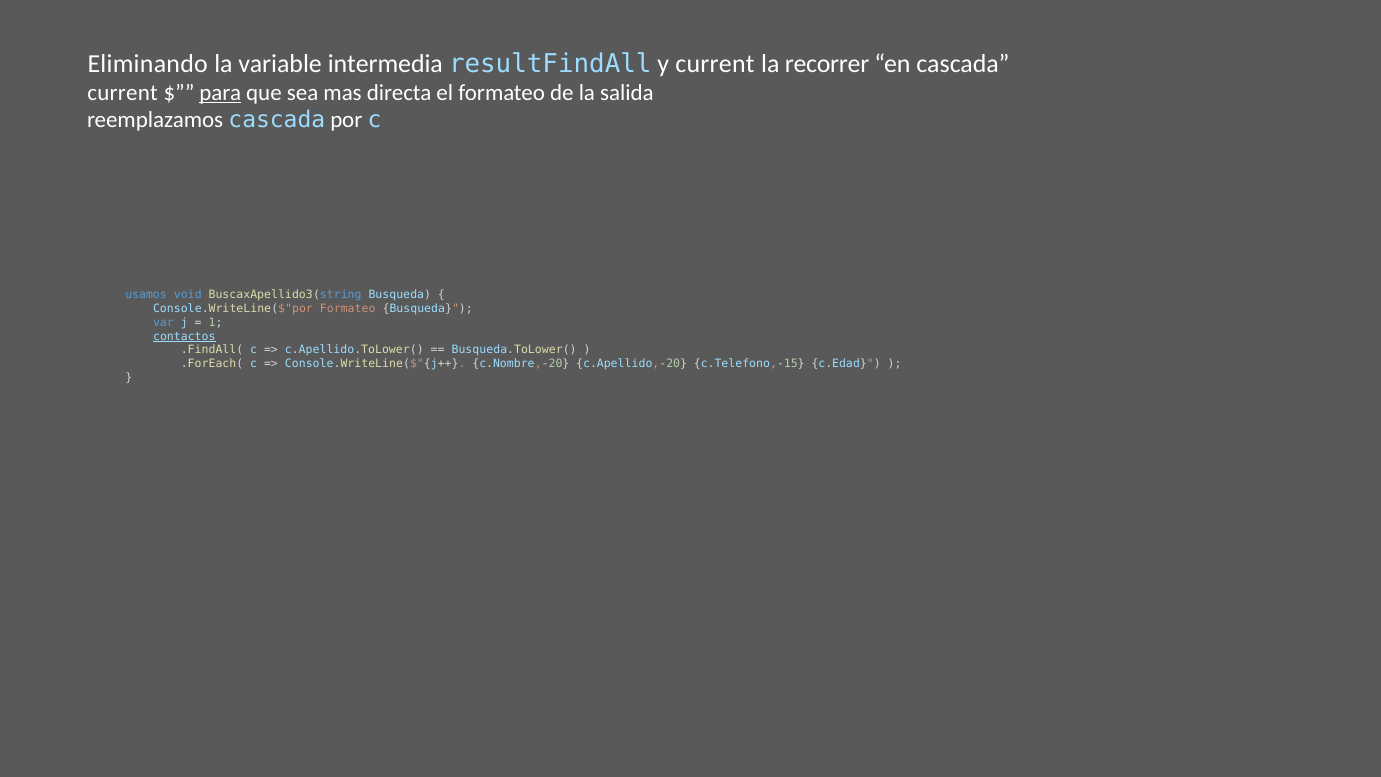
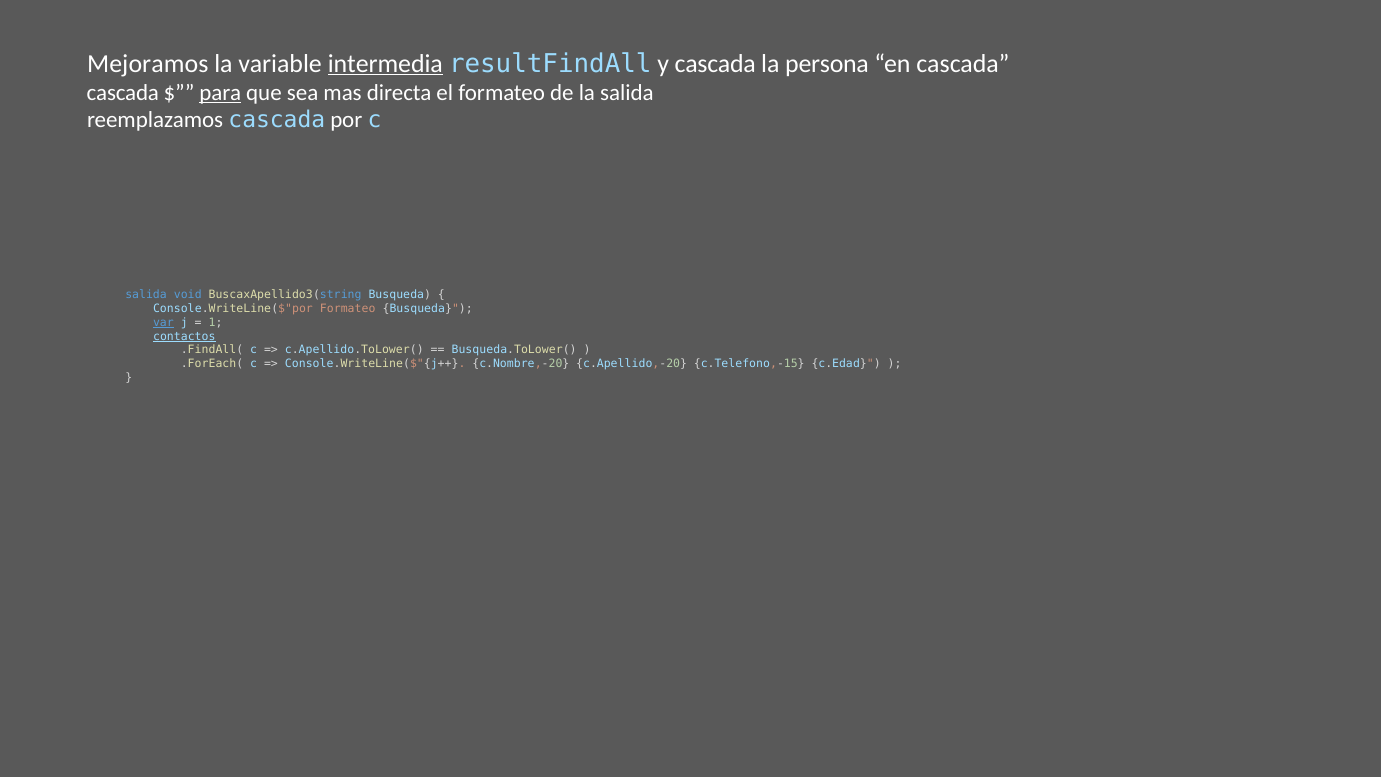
Eliminando: Eliminando -> Mejoramos (148, 63)
intermedia underline: none -> present (385, 63)
y current: current -> cascada (715, 63)
recorrer: recorrer -> persona (827, 63)
current: current -> cascada (123, 93)
usamos: usamos -> salida (146, 295)
var underline: none -> present (163, 322)
